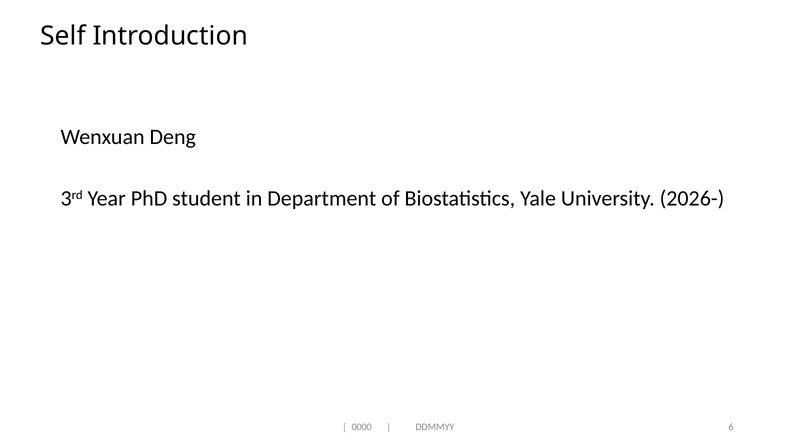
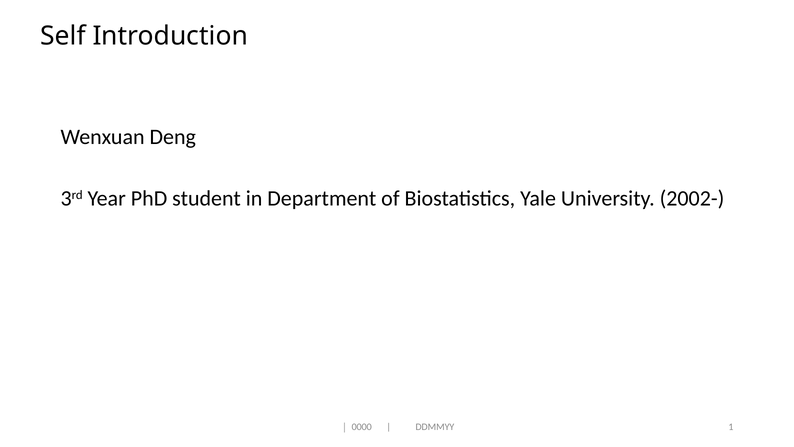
2026-: 2026- -> 2002- (692, 198)
6: 6 -> 1 (731, 426)
